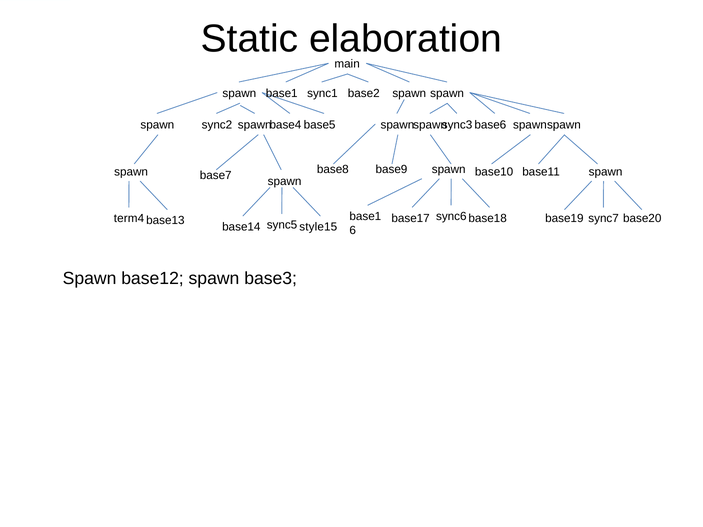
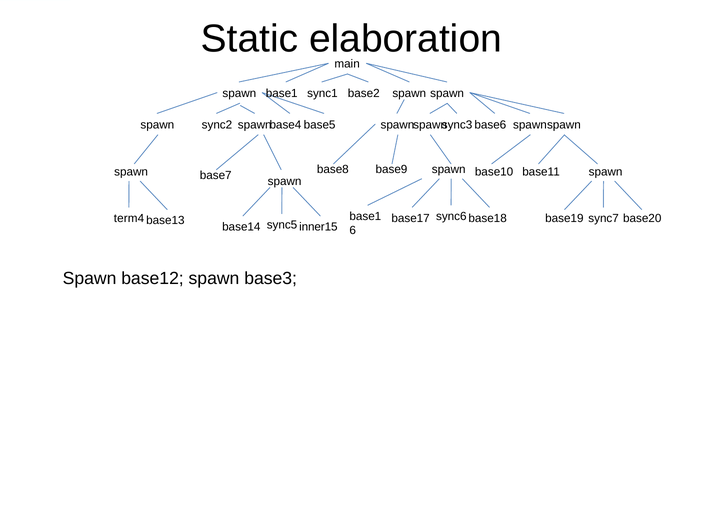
style15: style15 -> inner15 (318, 227)
